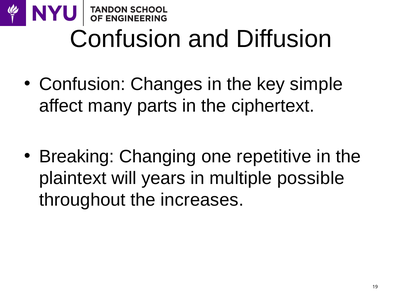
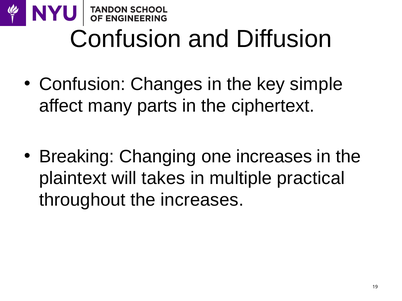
one repetitive: repetitive -> increases (274, 157)
years: years -> takes (163, 178)
possible: possible -> practical (311, 178)
